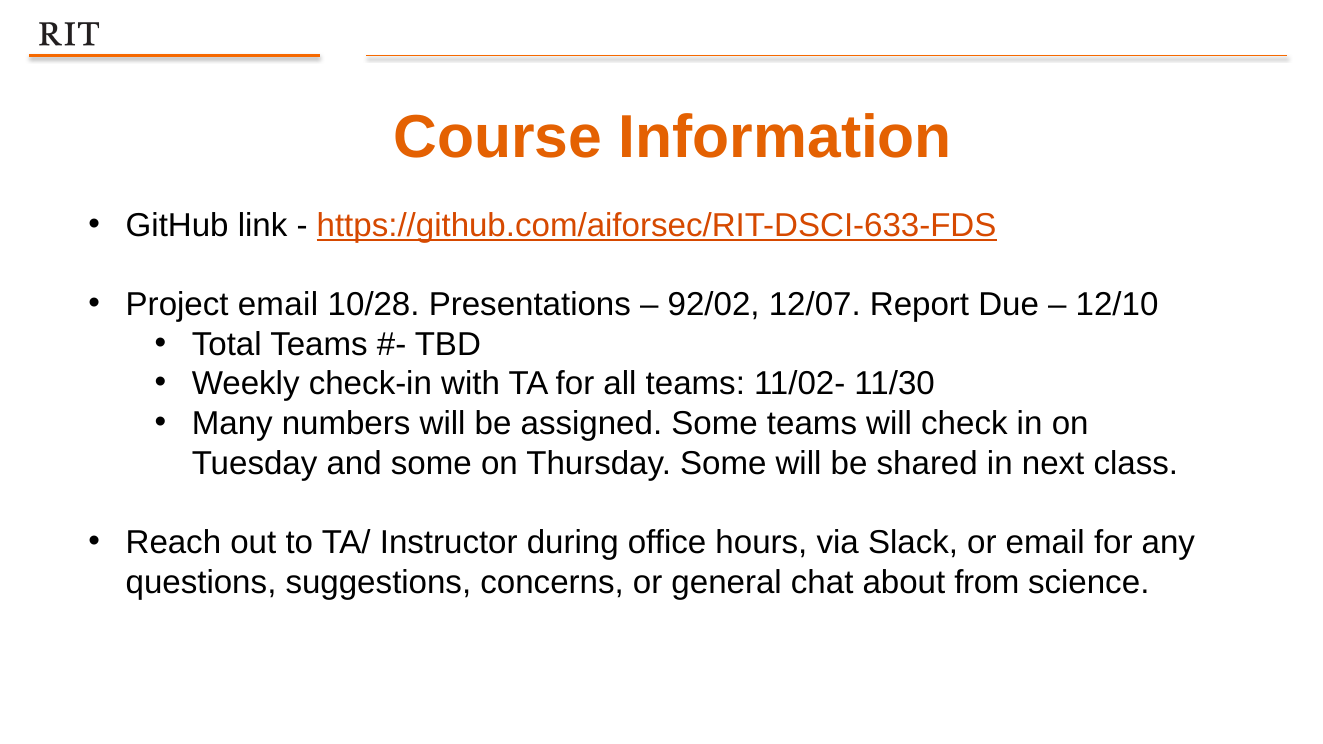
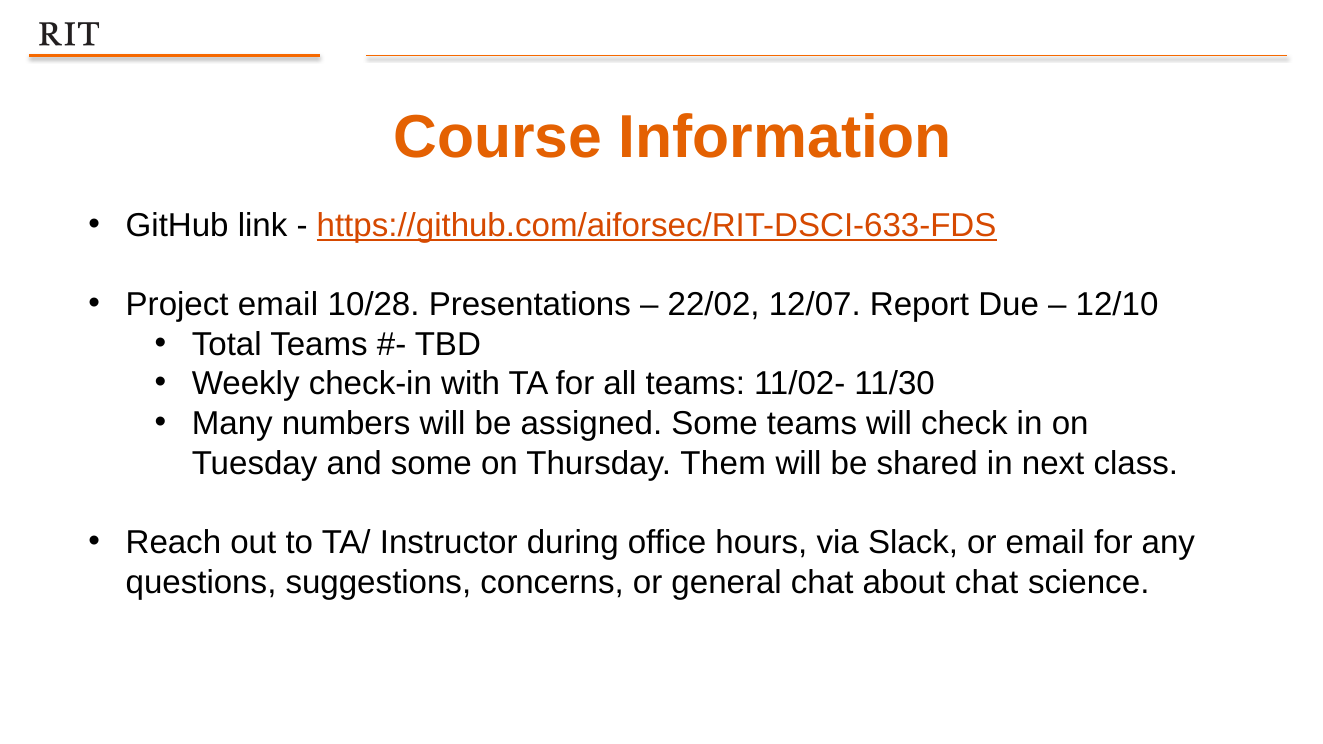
92/02: 92/02 -> 22/02 (714, 305)
Thursday Some: Some -> Them (723, 463)
about from: from -> chat (987, 582)
